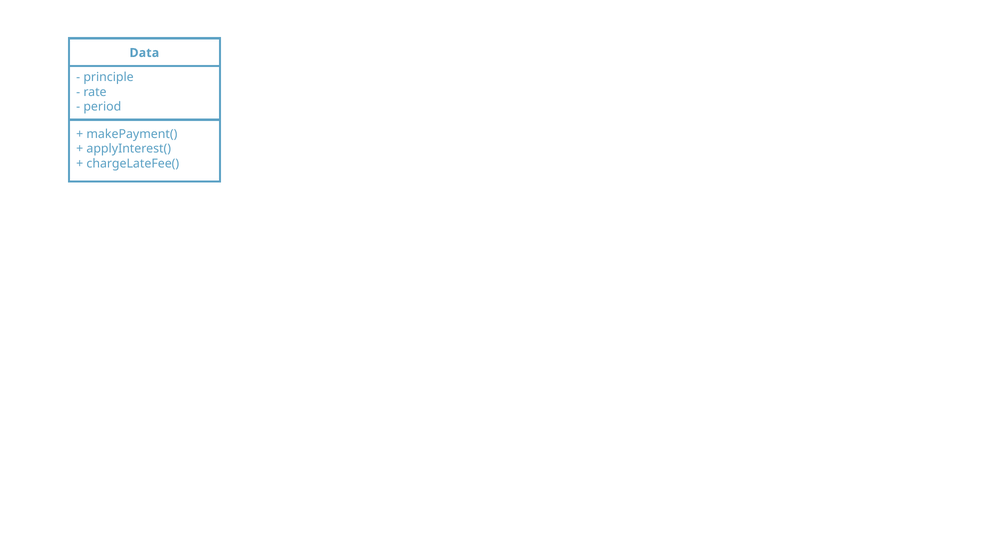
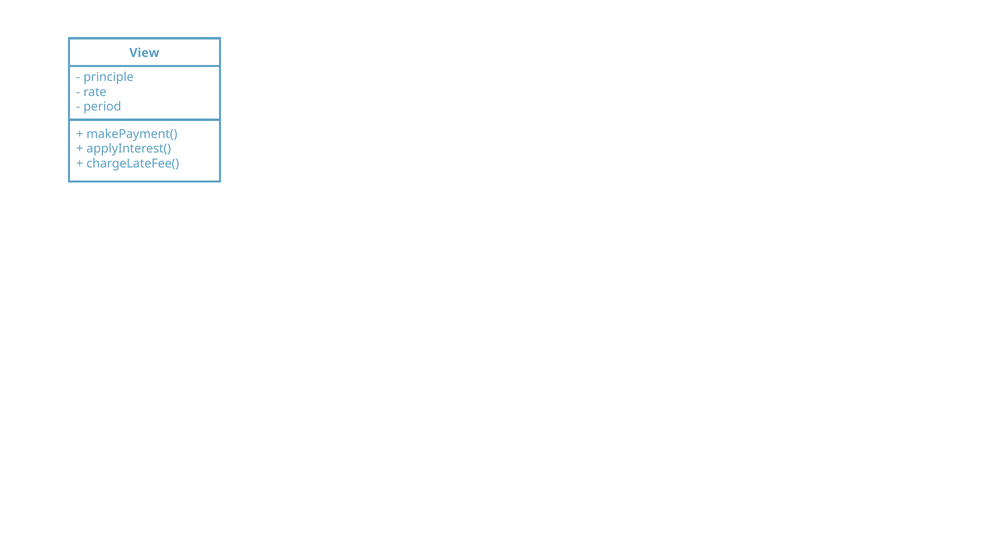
Data: Data -> View (144, 53)
